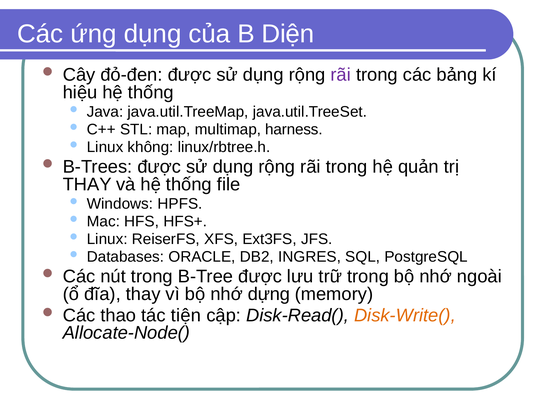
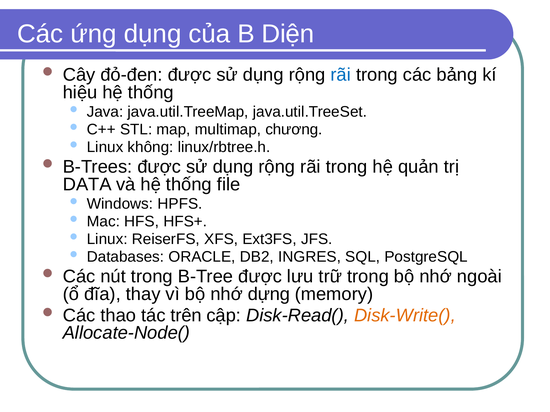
rãi colour: purple -> blue (341, 75)
harness: harness -> chương (294, 130)
THAY: THAY -> DATA (87, 185)
tiện: tiện -> trên (186, 316)
